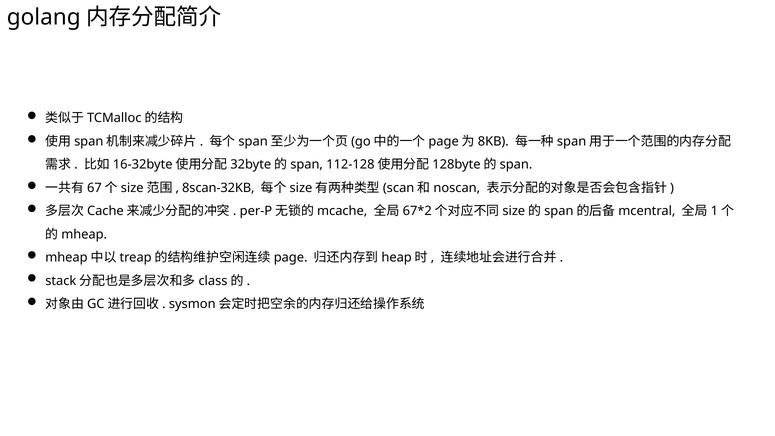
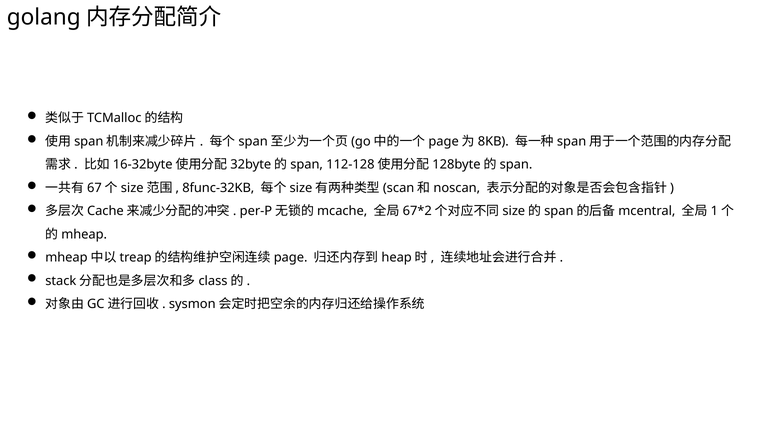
8scan-32KB: 8scan-32KB -> 8func-32KB (218, 188)
